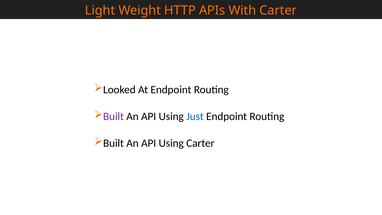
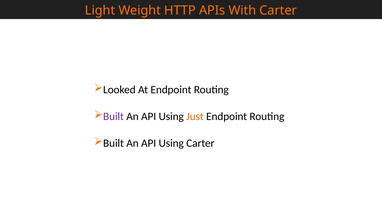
Just colour: blue -> orange (195, 116)
